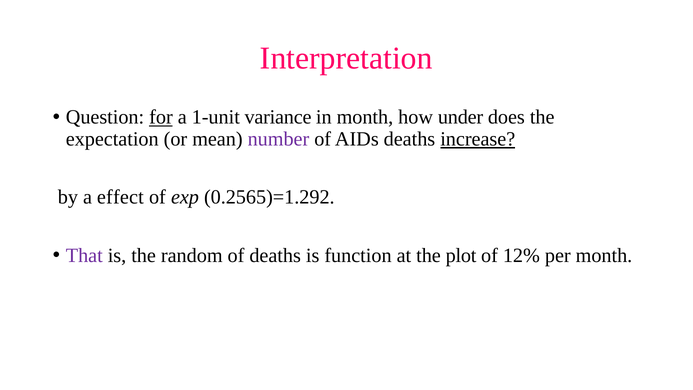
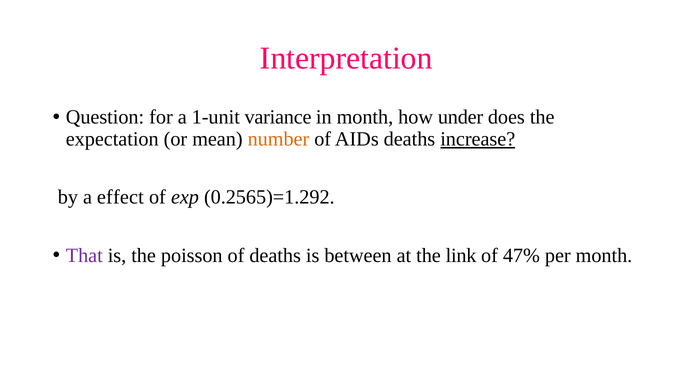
for underline: present -> none (161, 117)
number colour: purple -> orange (278, 139)
random: random -> poisson (192, 255)
function: function -> between (358, 255)
plot: plot -> link (461, 255)
12%: 12% -> 47% (521, 255)
